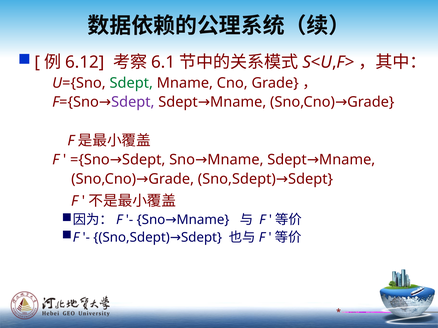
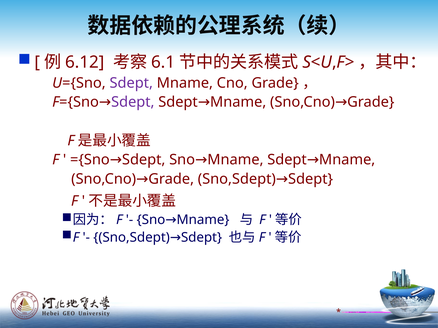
Sdept colour: green -> purple (131, 83)
